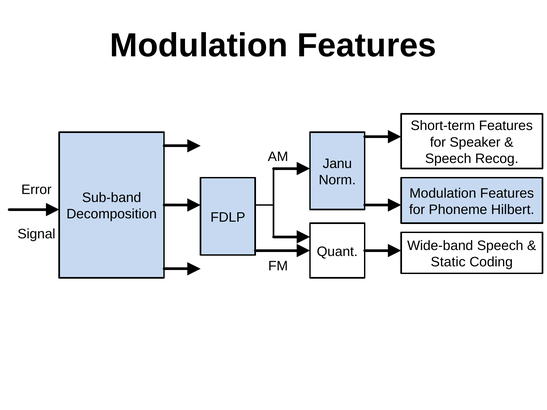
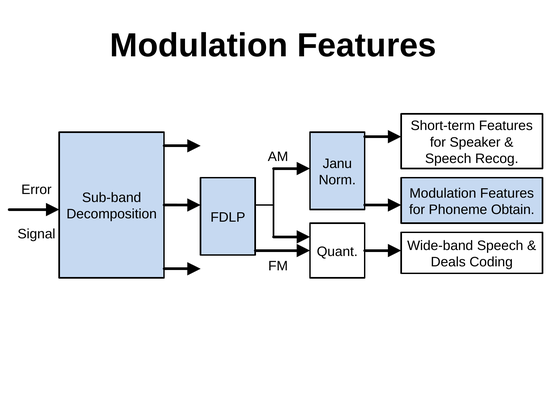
Hilbert: Hilbert -> Obtain (513, 210)
Static: Static -> Deals (448, 262)
